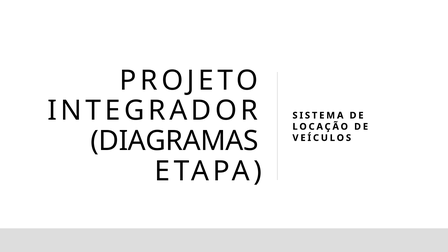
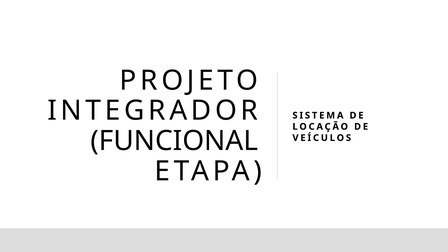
DIAGRAMAS: DIAGRAMAS -> FUNCIONAL (174, 141)
